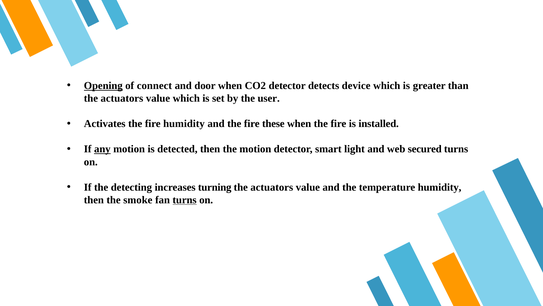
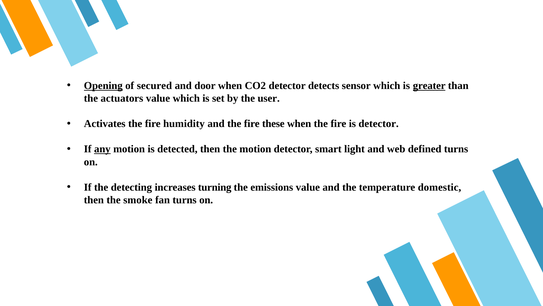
connect: connect -> secured (154, 86)
device: device -> sensor (356, 86)
greater underline: none -> present (429, 86)
is installed: installed -> detector (379, 124)
secured: secured -> defined (425, 149)
actuators: actuators -> emissions (272, 187)
temperature humidity: humidity -> domestic (440, 187)
turns underline: present -> none (185, 200)
